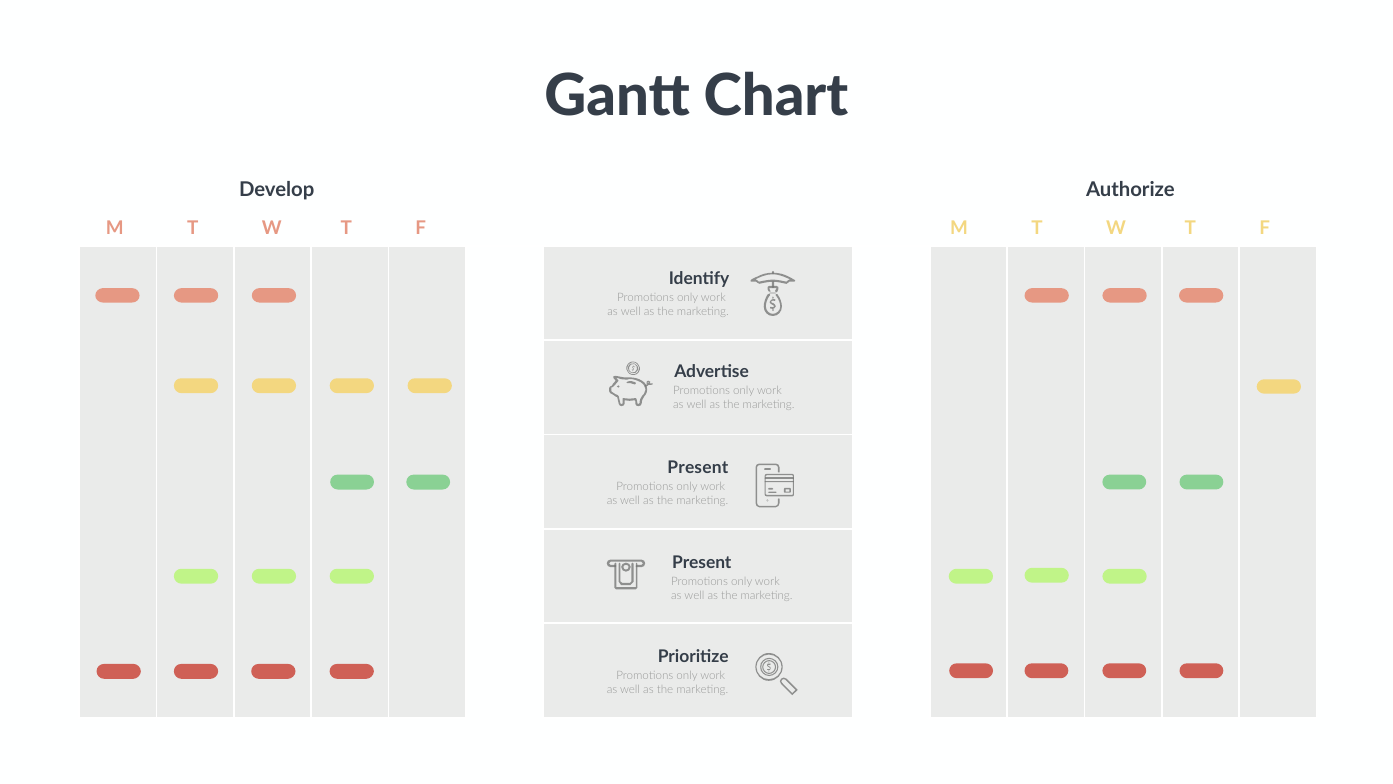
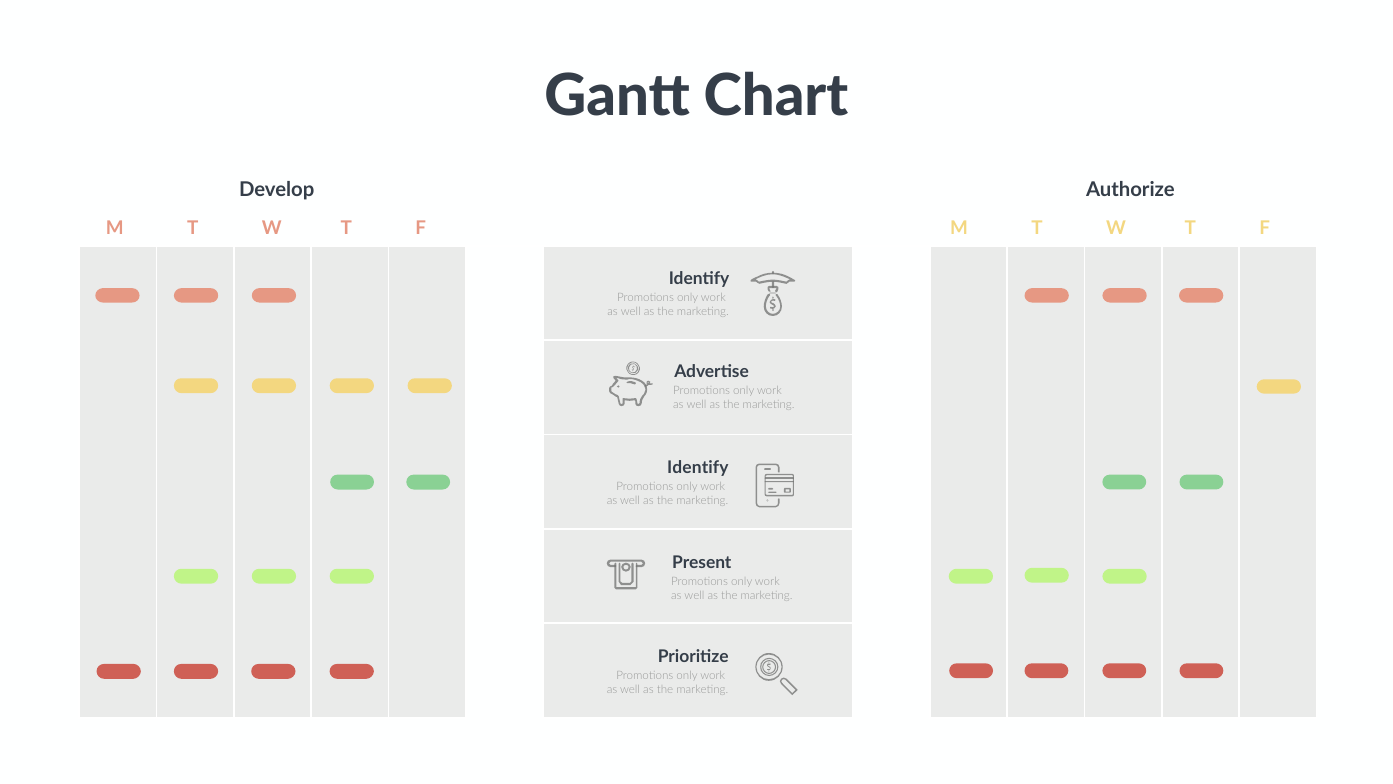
Present: Present -> Identify (698, 467)
